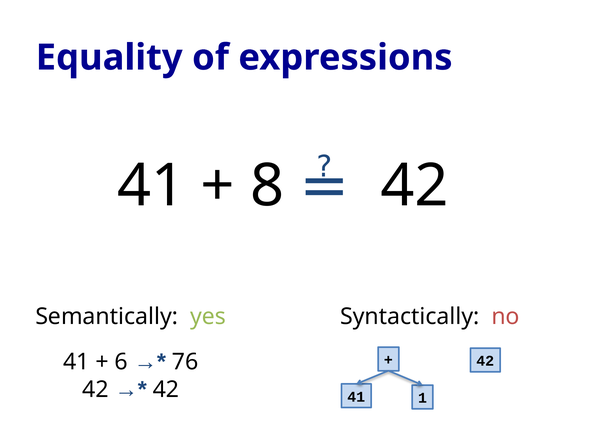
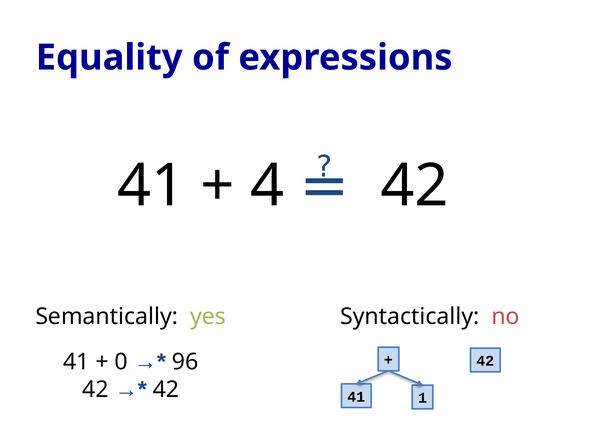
8: 8 -> 4 (267, 186)
6: 6 -> 0 (121, 362)
76: 76 -> 96 (185, 362)
